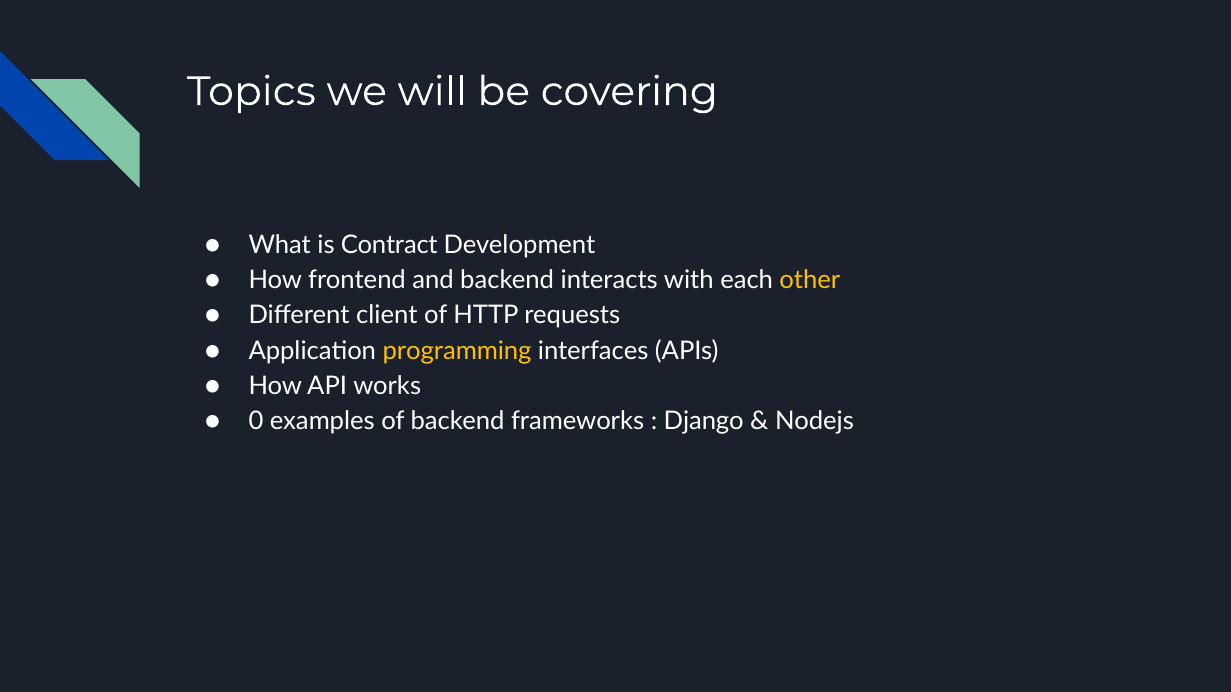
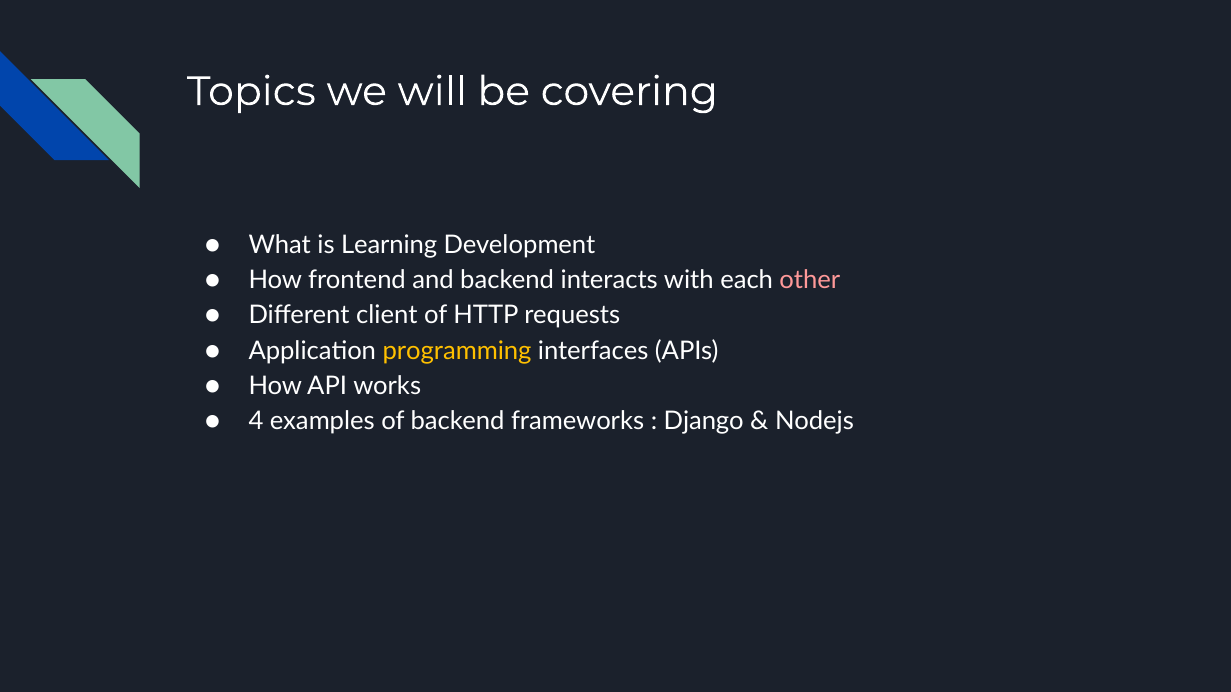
Contract: Contract -> Learning (389, 245)
other colour: yellow -> pink (810, 280)
0: 0 -> 4 (256, 422)
